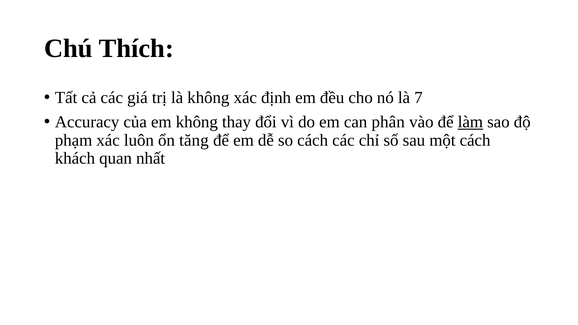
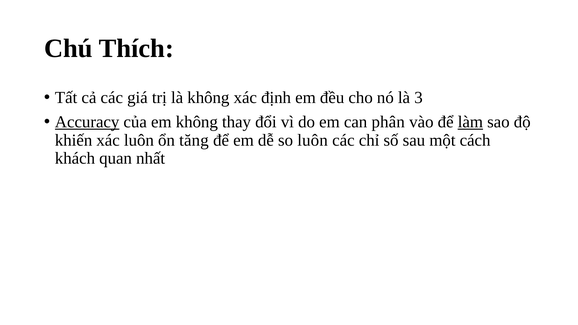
7: 7 -> 3 (418, 98)
Accuracy underline: none -> present (87, 122)
phạm: phạm -> khiến (74, 140)
so cách: cách -> luôn (313, 140)
